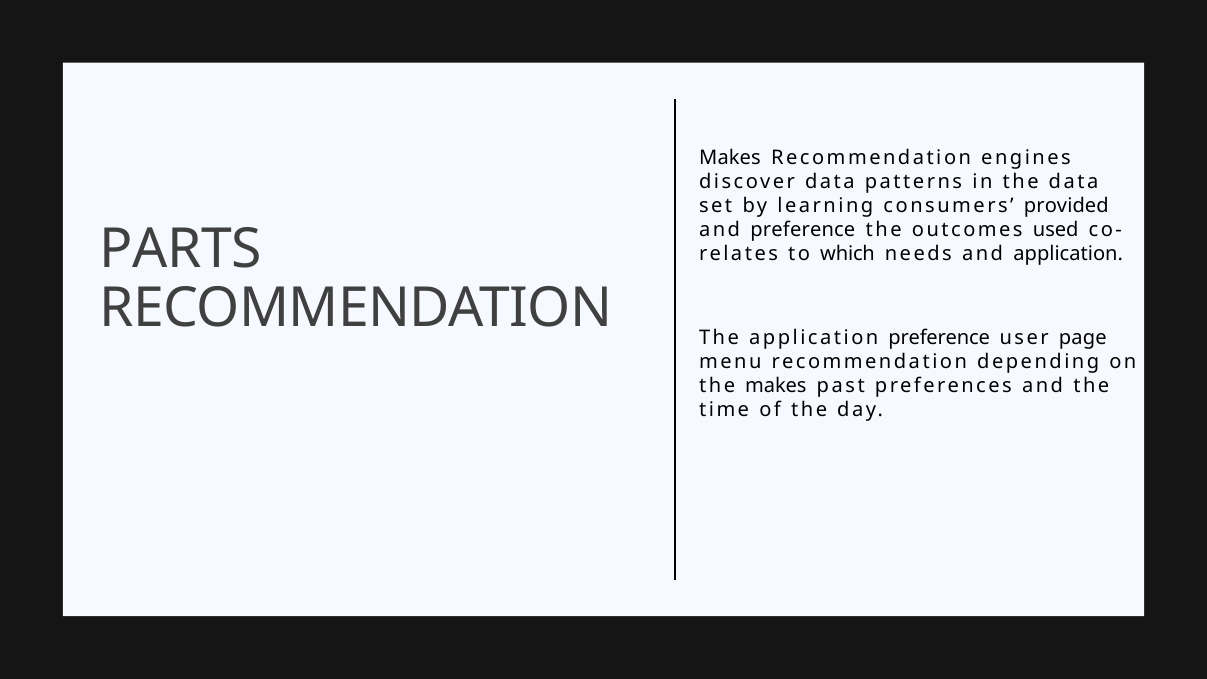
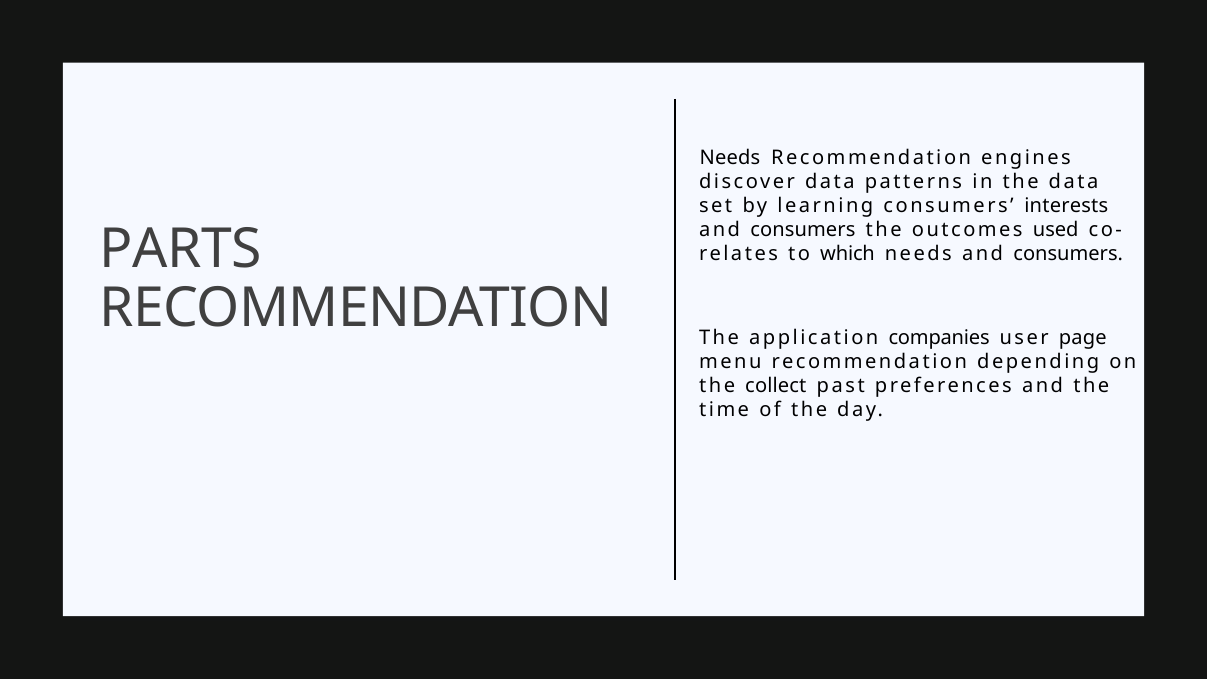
Makes: Makes -> Needs (730, 157)
provided: provided -> interests (1066, 206)
preference: preference -> consumers (803, 230)
needs and application: application -> consumers (1068, 254)
application preference: preference -> companies (939, 337)
the makes: makes -> collect (776, 386)
